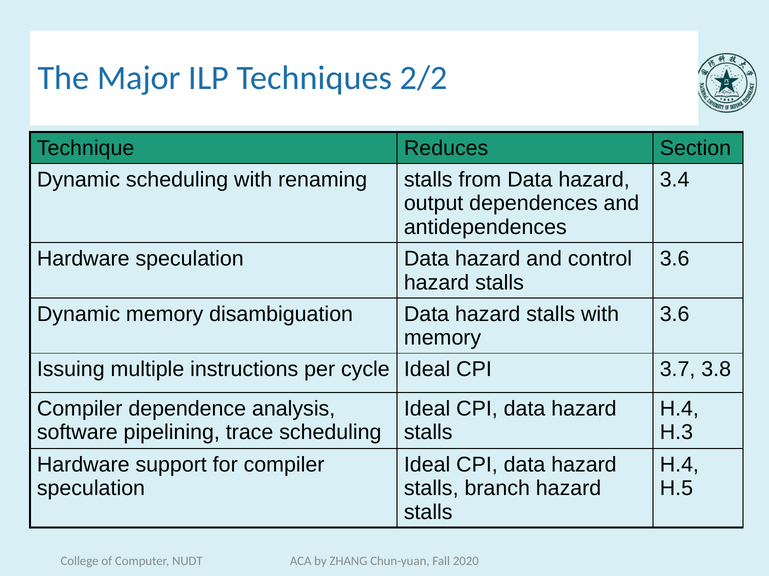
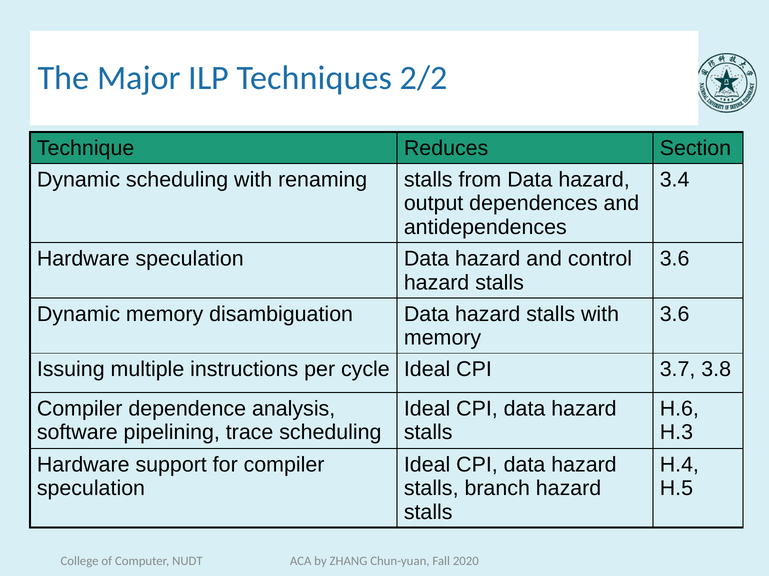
H.4: H.4 -> H.6 (679, 409)
